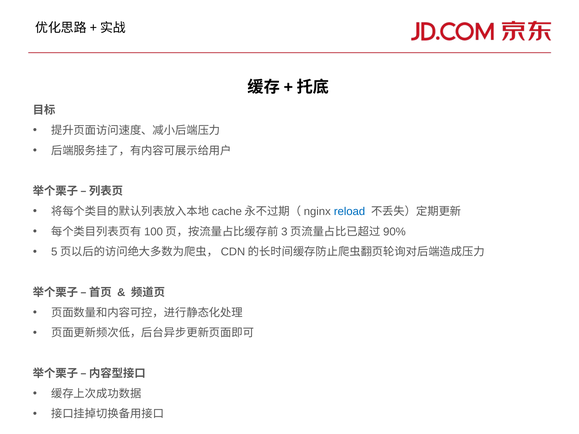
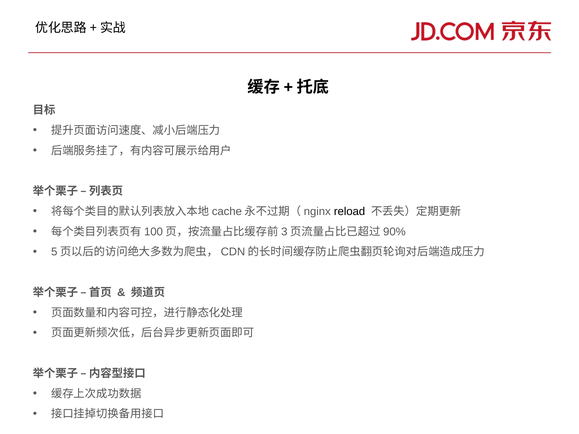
reload colour: blue -> black (350, 212)
